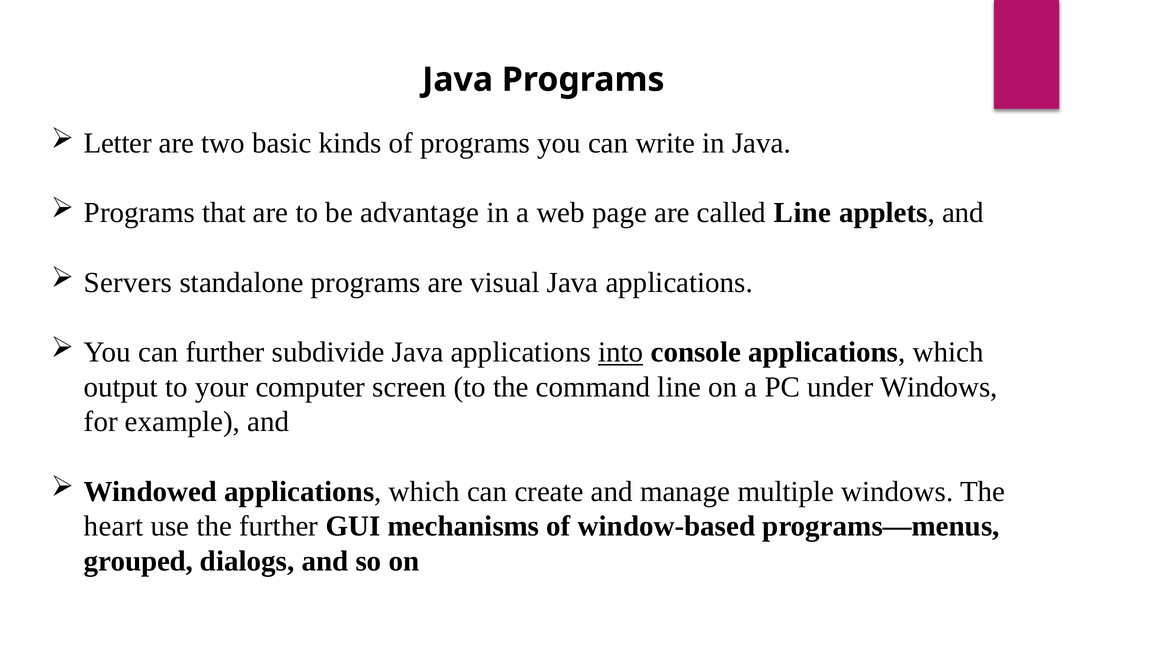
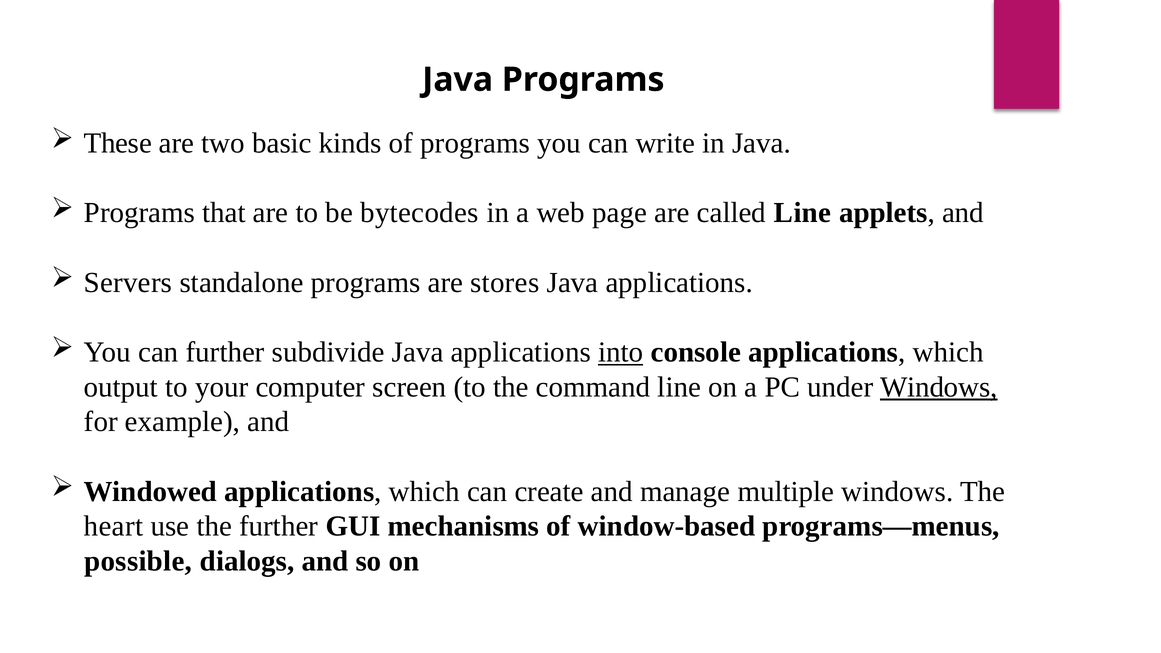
Letter: Letter -> These (118, 143)
advantage: advantage -> bytecodes (420, 213)
visual: visual -> stores (505, 283)
Windows underline: none -> present (939, 387)
grouped: grouped -> possible (138, 561)
